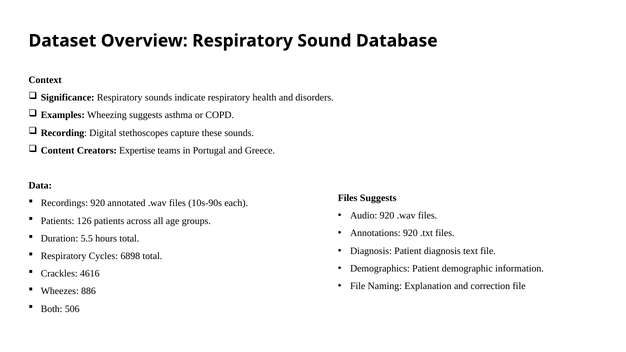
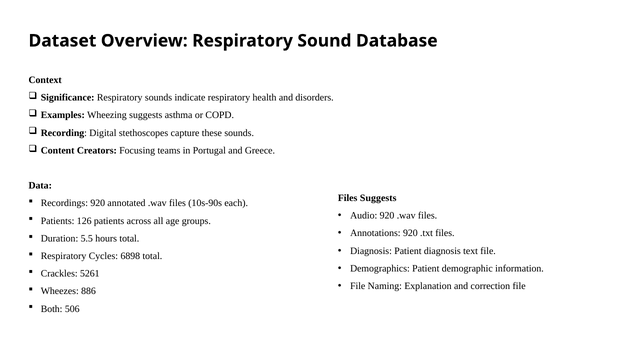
Expertise: Expertise -> Focusing (137, 150)
4616: 4616 -> 5261 (90, 274)
